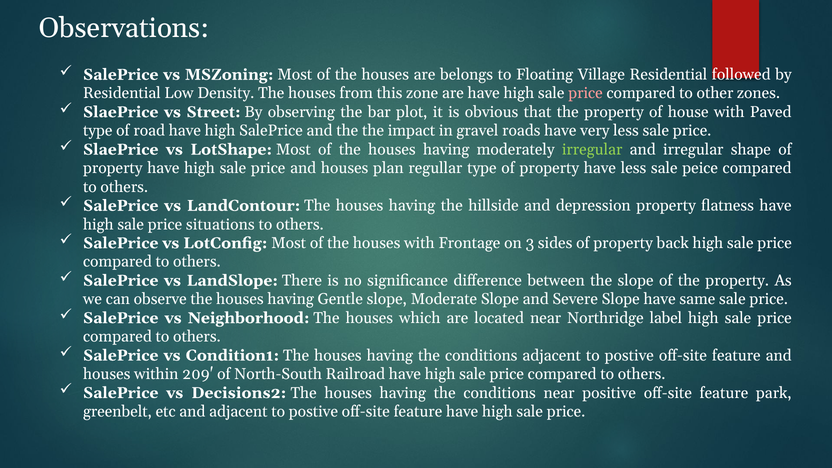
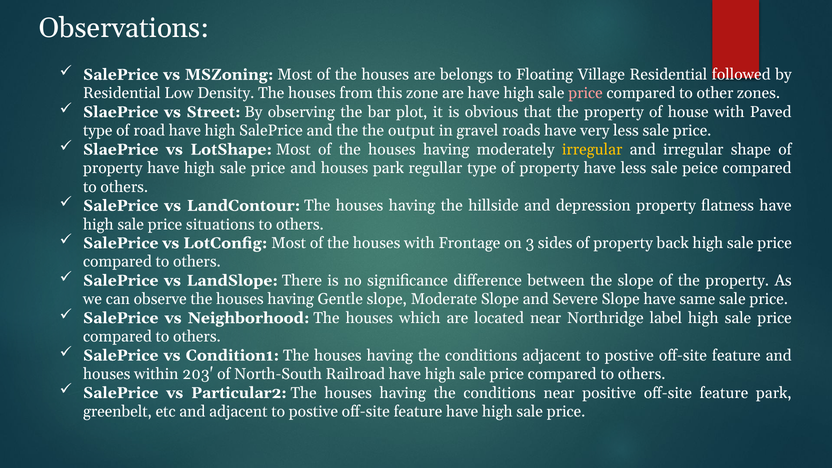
impact: impact -> output (411, 131)
irregular colour: light green -> yellow (592, 149)
houses plan: plan -> park (388, 168)
209: 209 -> 203 (198, 374)
Decisions2: Decisions2 -> Particular2 (239, 393)
